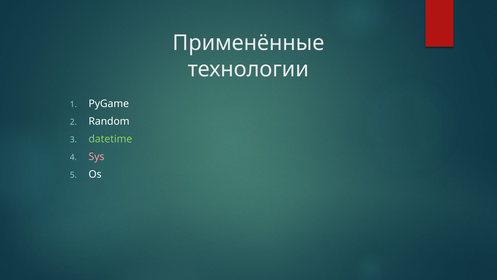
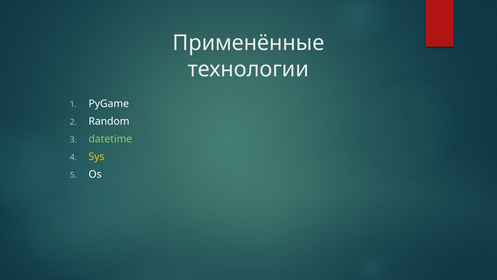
Sys colour: pink -> yellow (96, 156)
